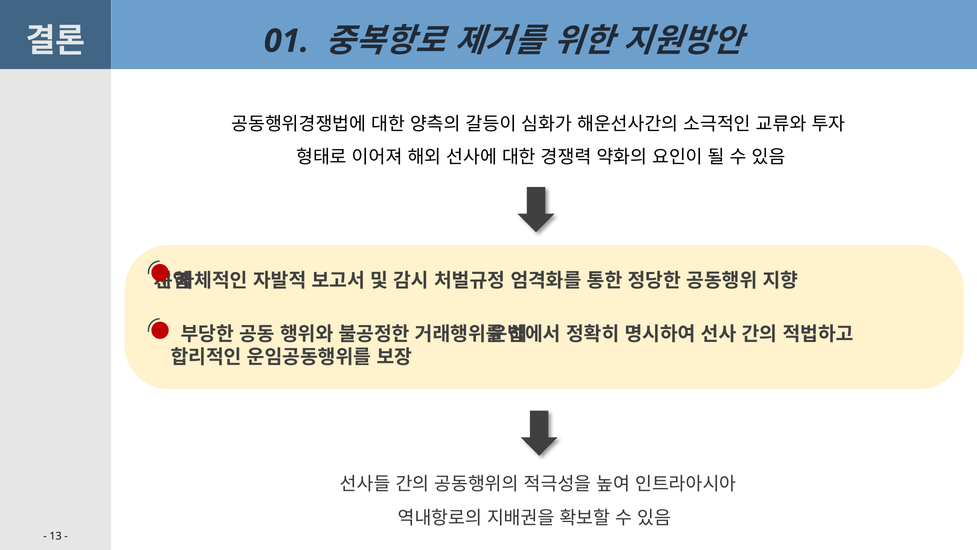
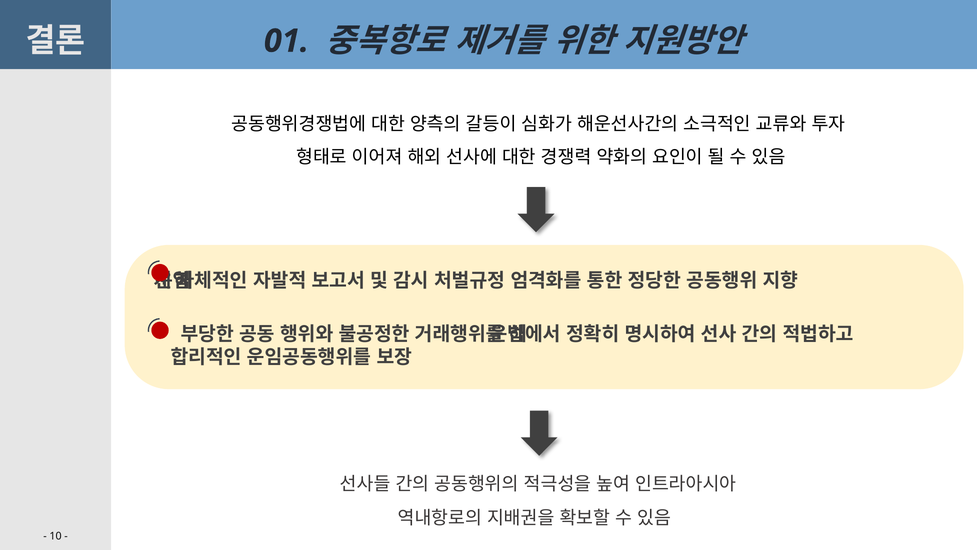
13: 13 -> 10 (56, 536)
